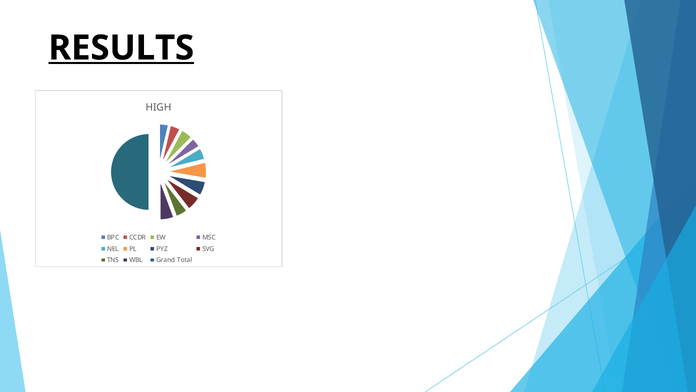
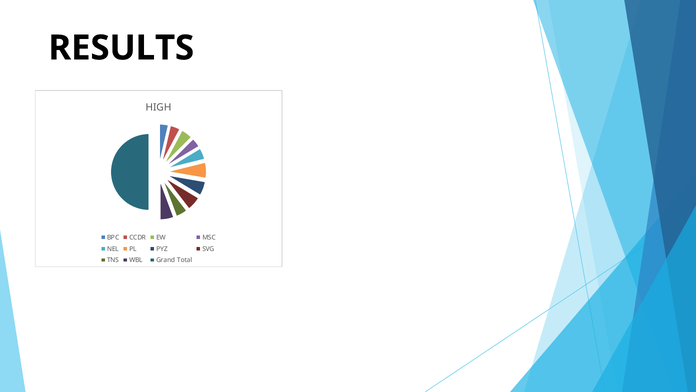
RESULTS underline: present -> none (121, 48)
